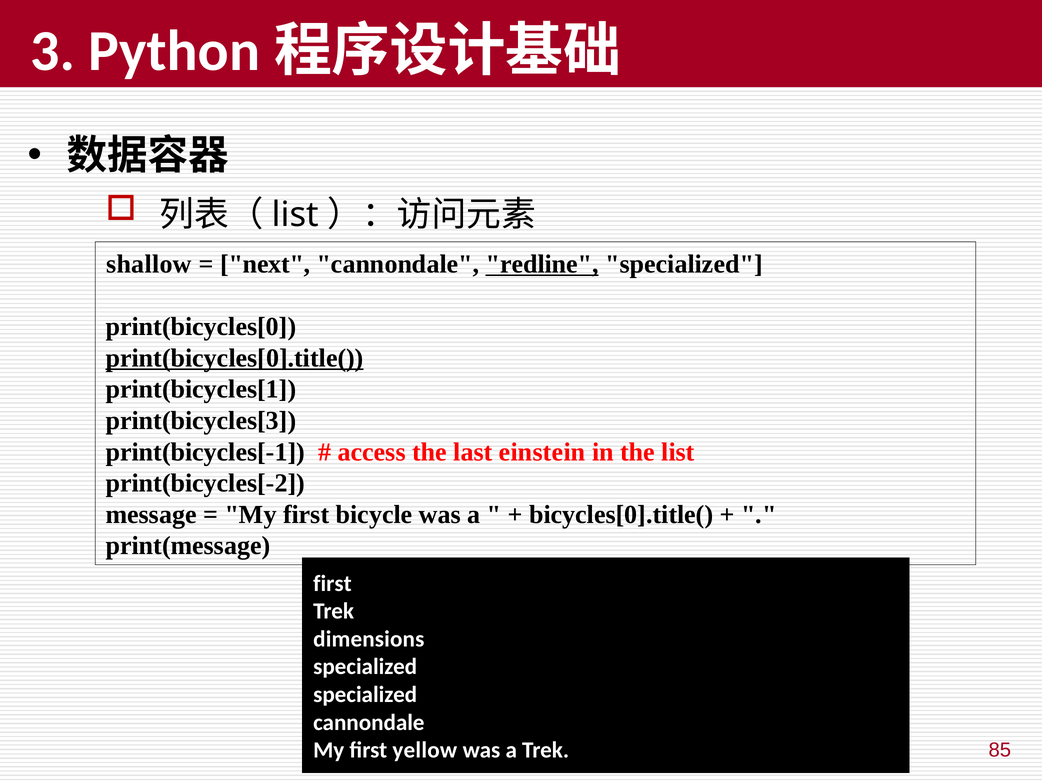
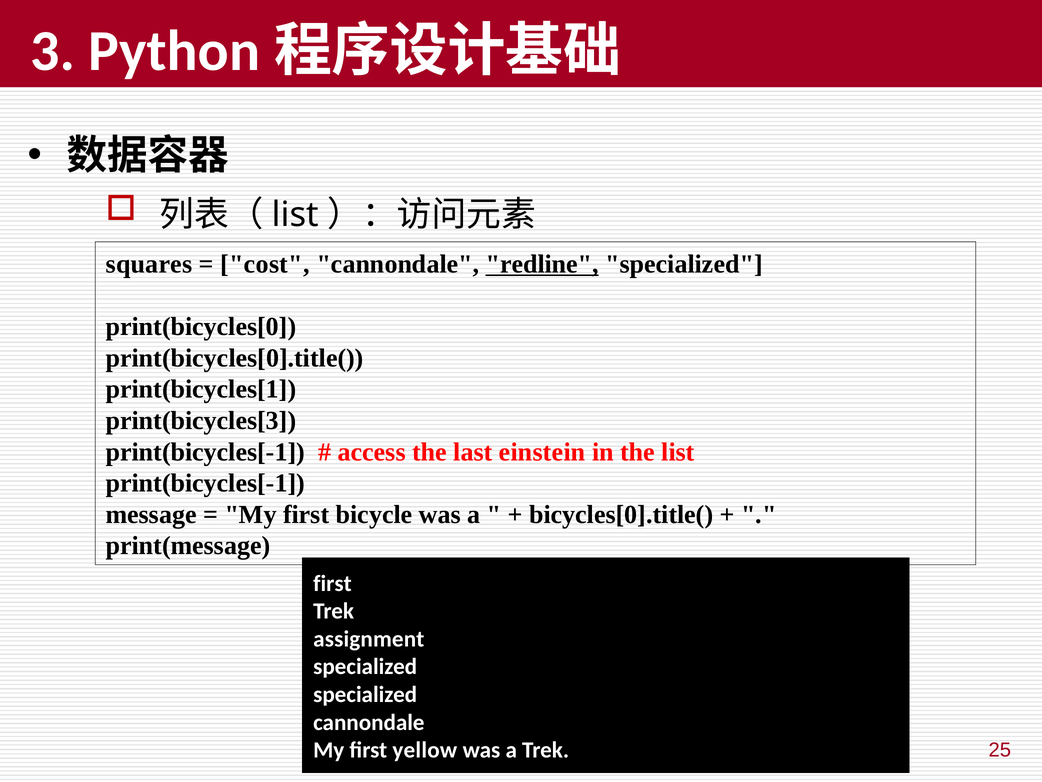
shallow: shallow -> squares (149, 264)
next: next -> cost (265, 264)
print(bicycles[0].title( underline: present -> none (235, 358)
print(bicycles[-2: print(bicycles[-2 -> print(bicycles[-1 (205, 483)
dimensions: dimensions -> assignment (369, 639)
85: 85 -> 25 (1000, 750)
